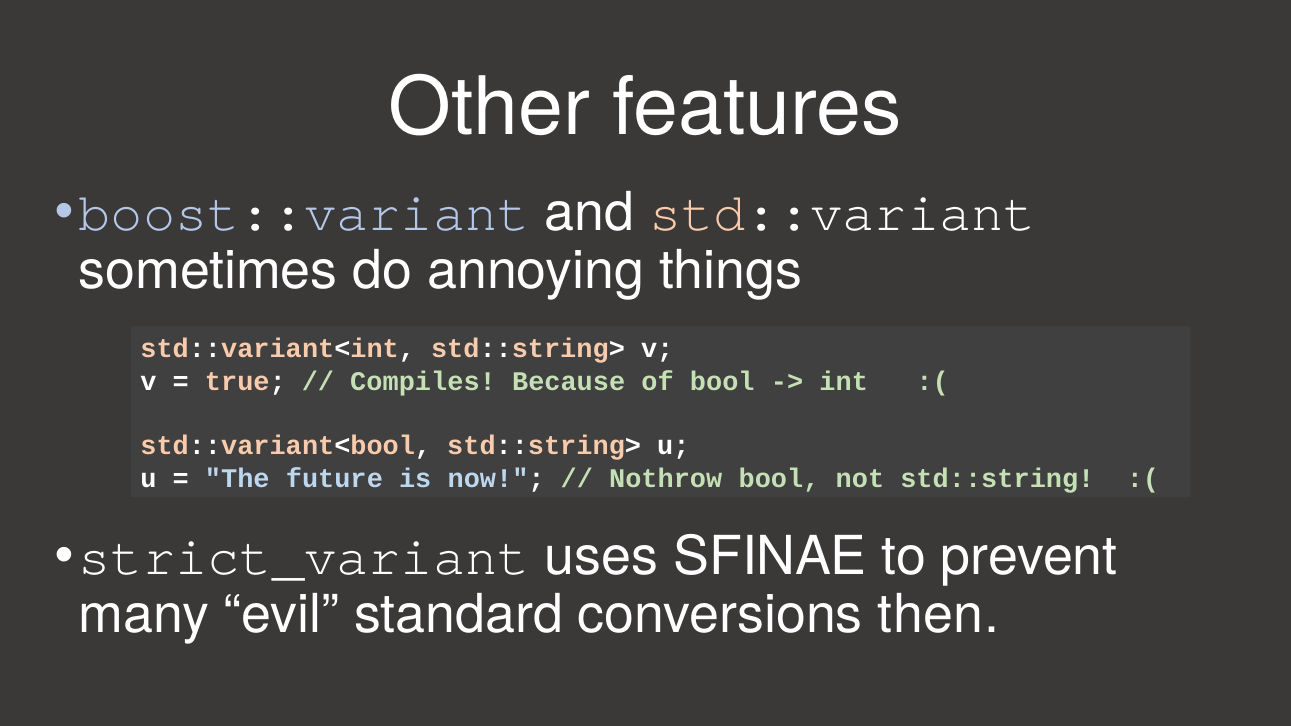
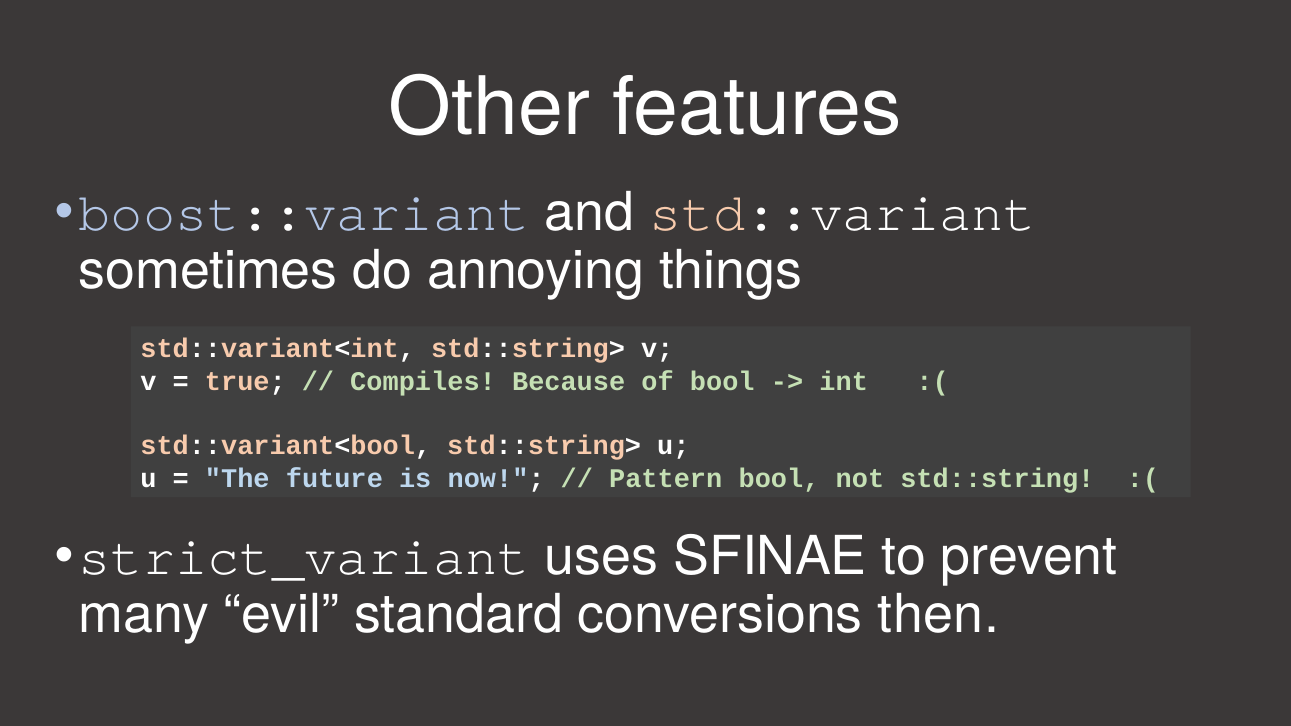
Nothrow: Nothrow -> Pattern (666, 478)
